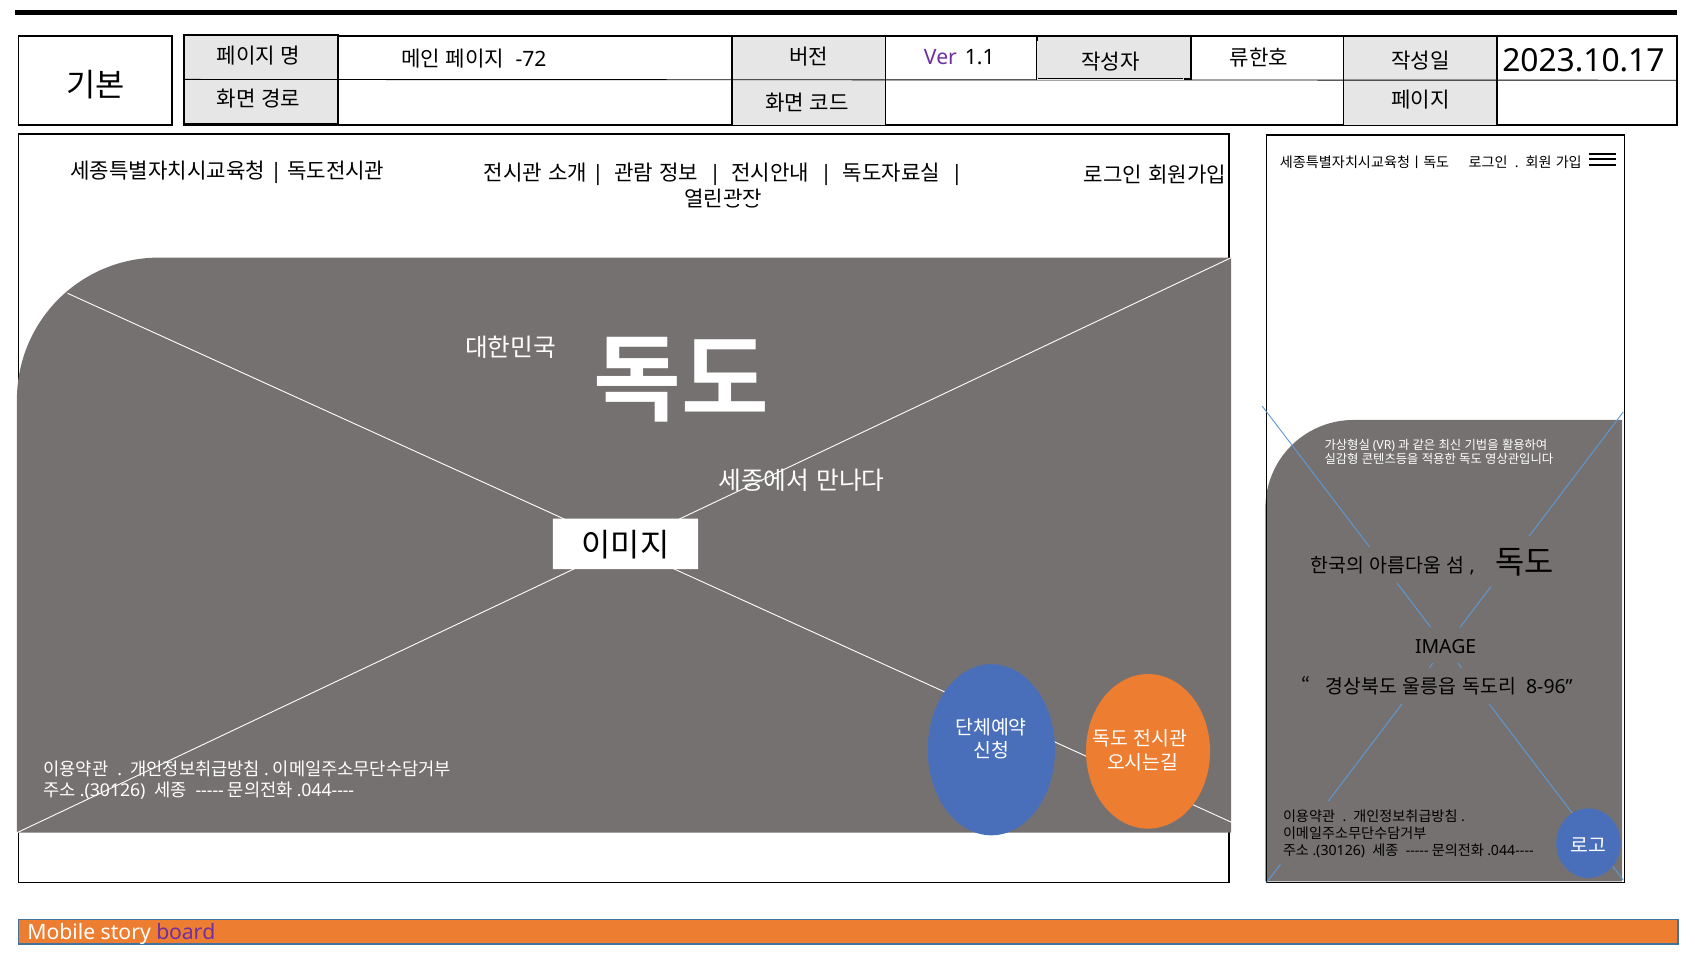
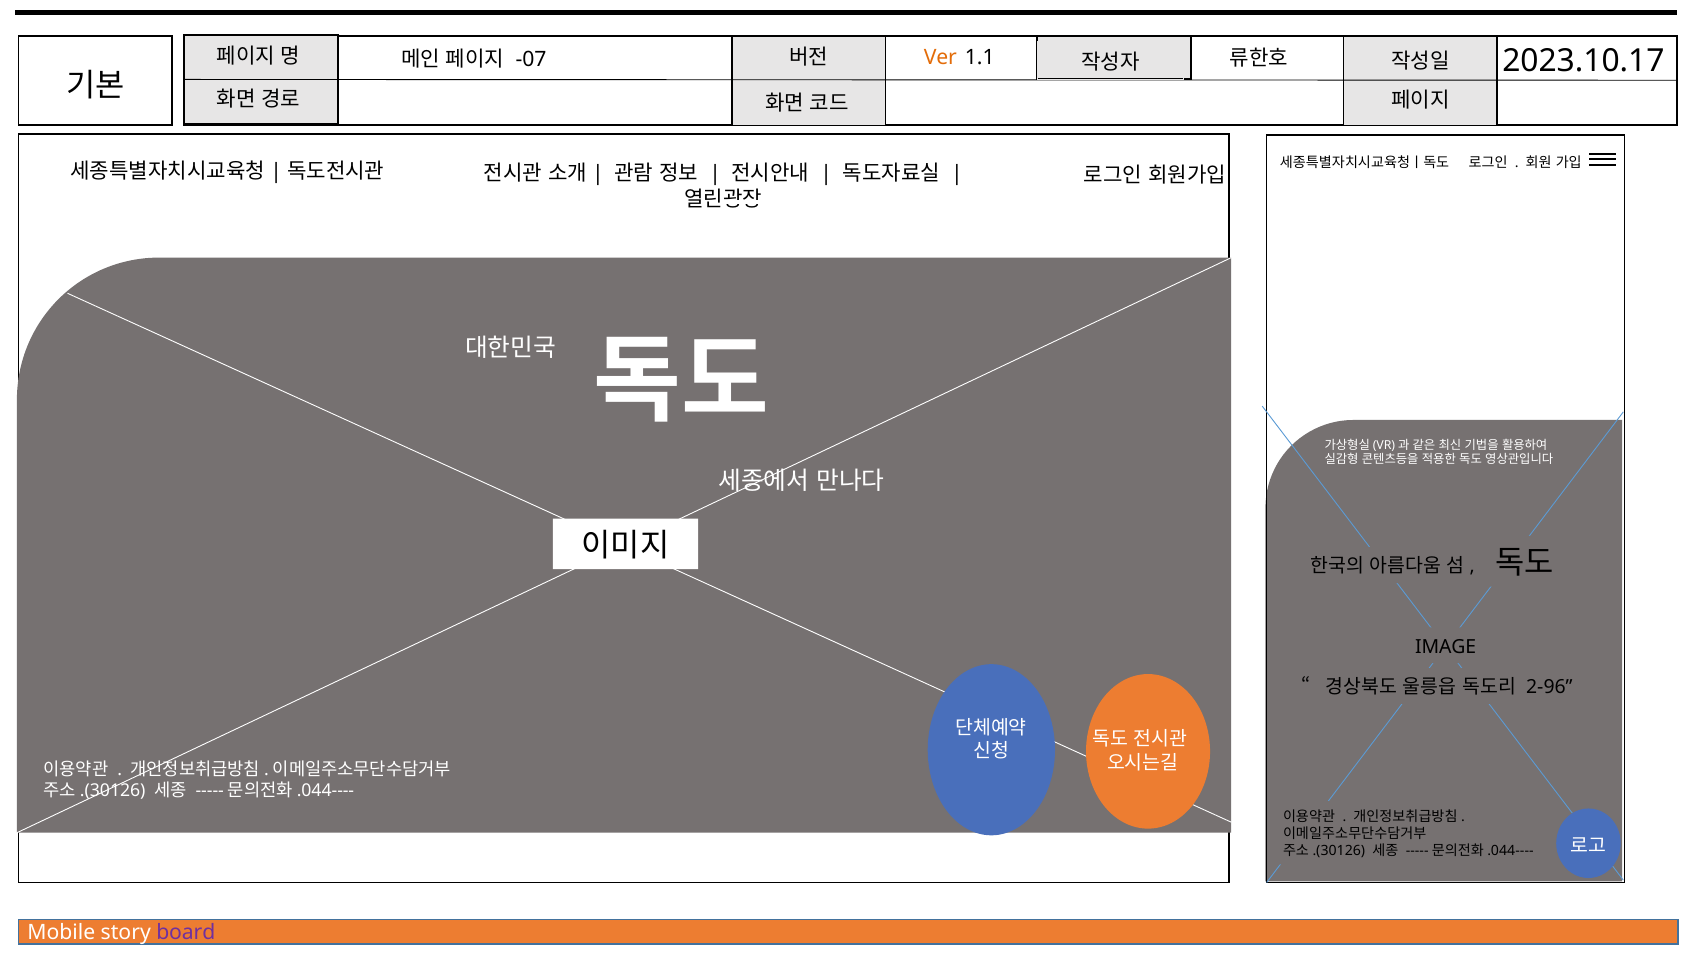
-72: -72 -> -07 (531, 60)
Ver colour: purple -> orange (940, 58)
8-96: 8-96 -> 2-96 (1549, 688)
